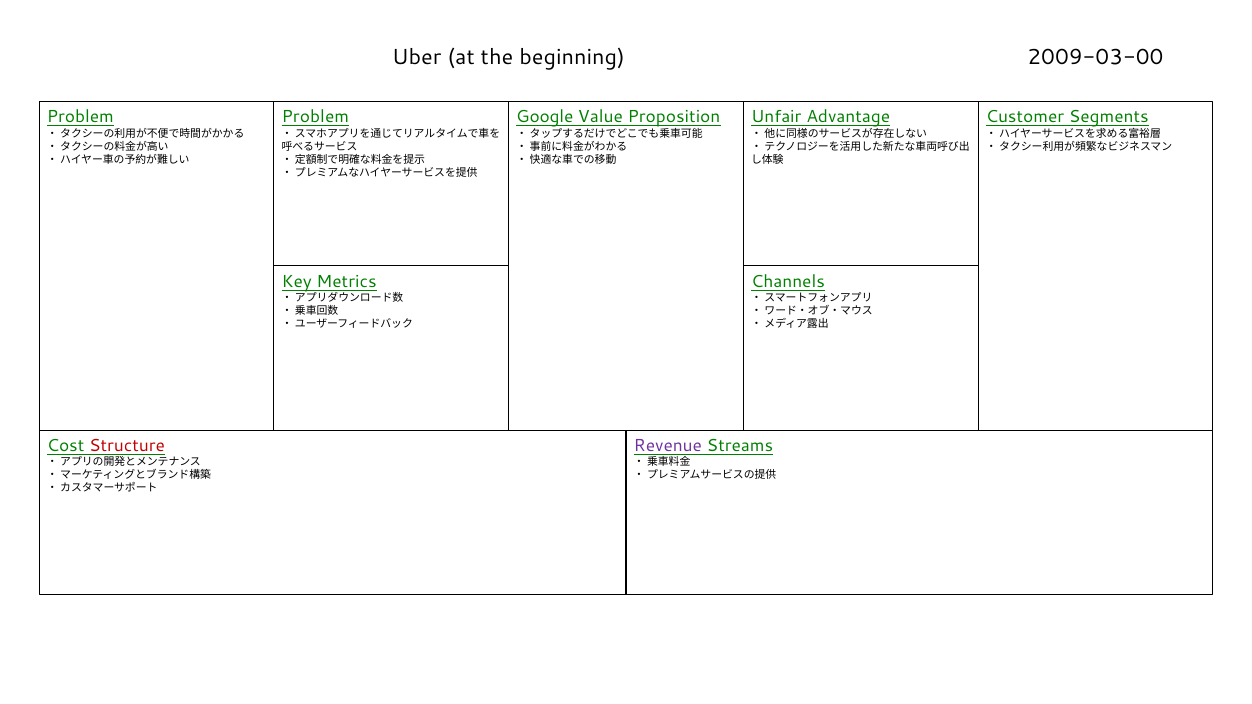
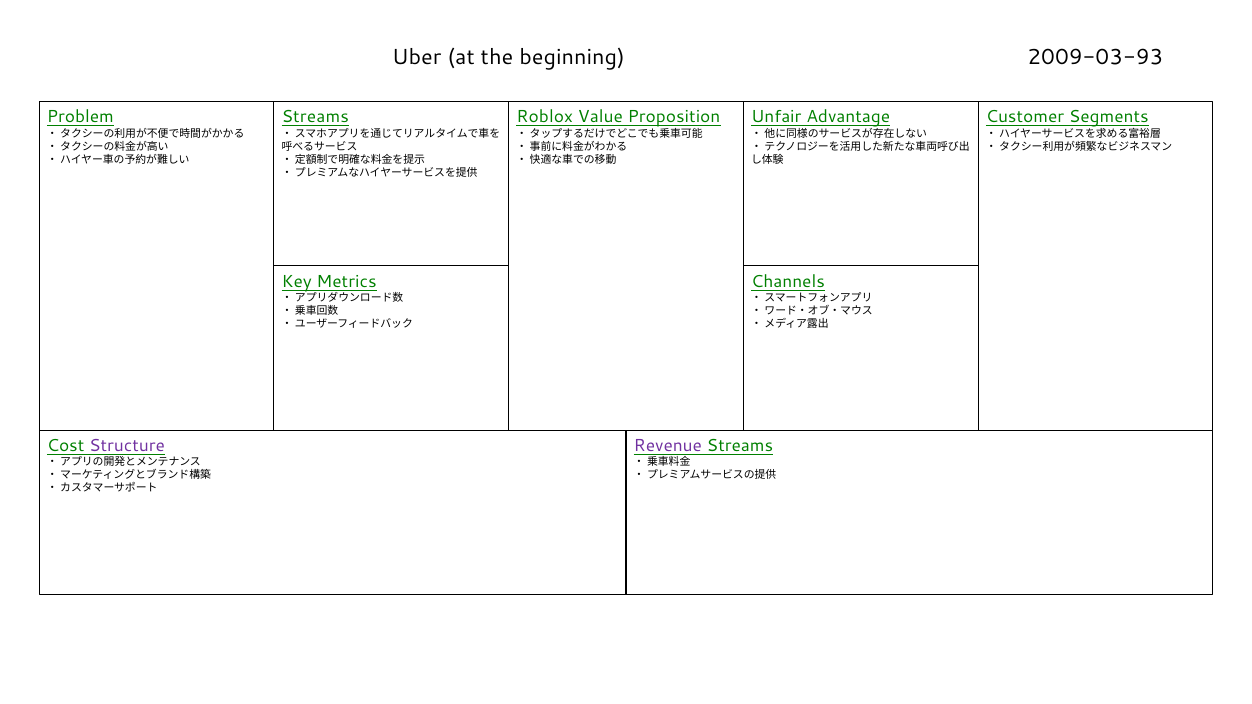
2009-03-00: 2009-03-00 -> 2009-03-93 (1095, 58)
Problem: Problem -> Streams (315, 117)
Google: Google -> Roblox (545, 117)
Structure colour: red -> purple (127, 446)
